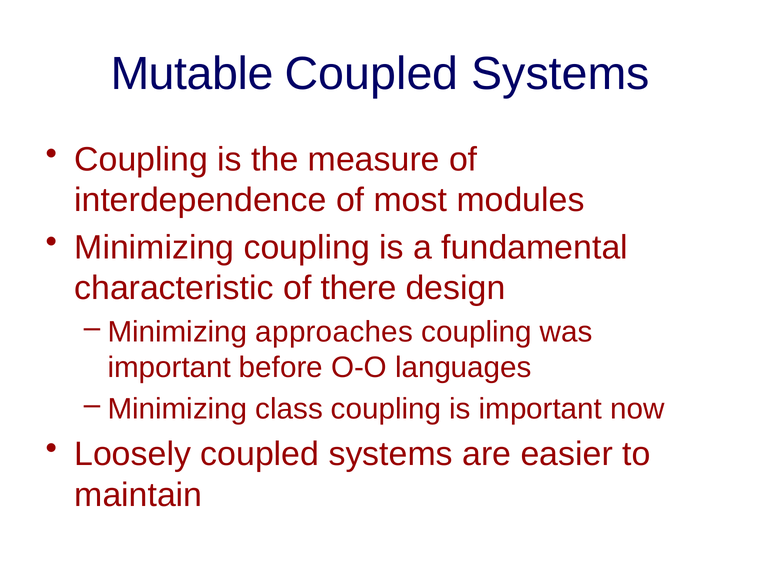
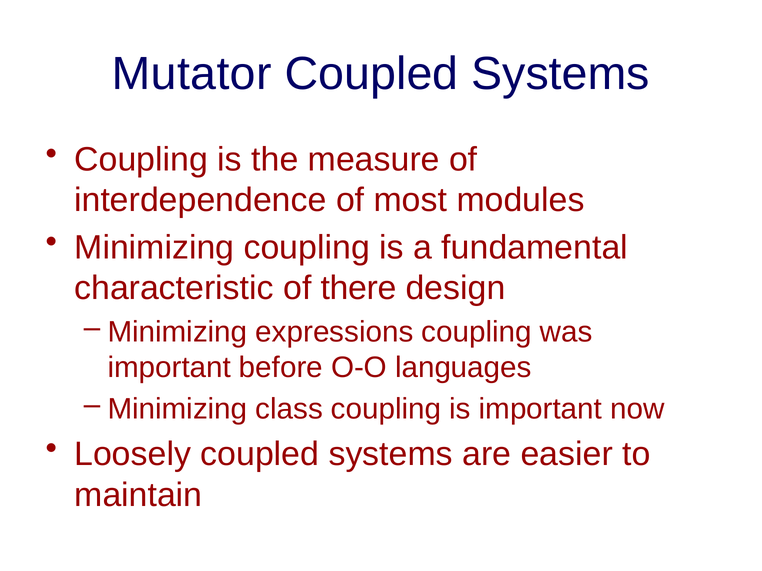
Mutable: Mutable -> Mutator (192, 74)
approaches: approaches -> expressions (334, 332)
